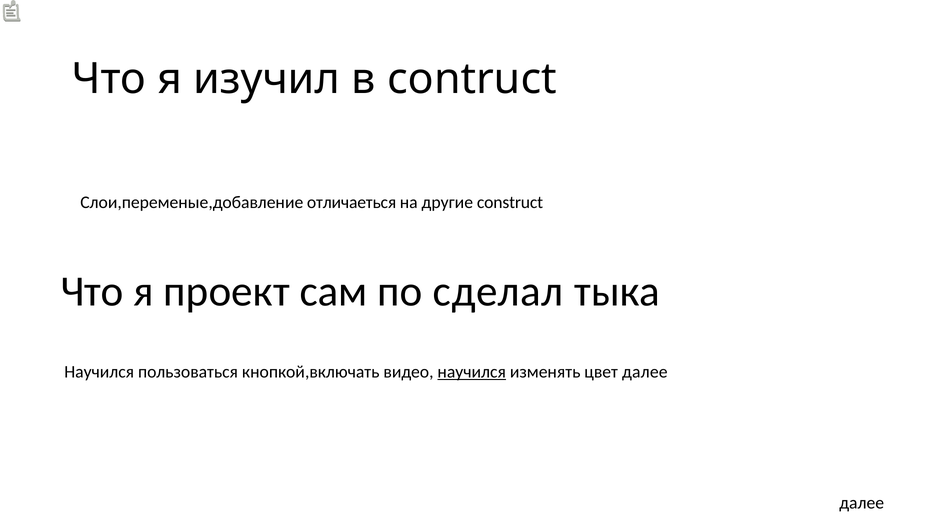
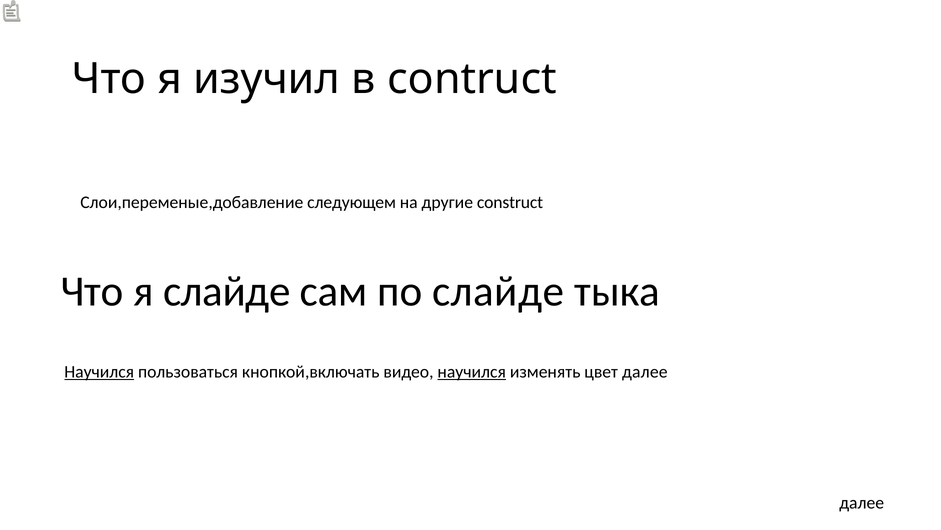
отличаеться: отличаеться -> следующем (352, 202)
я проект: проект -> слайде (227, 291)
по сделал: сделал -> слайде (498, 291)
Научился underline: none -> present (99, 371)
